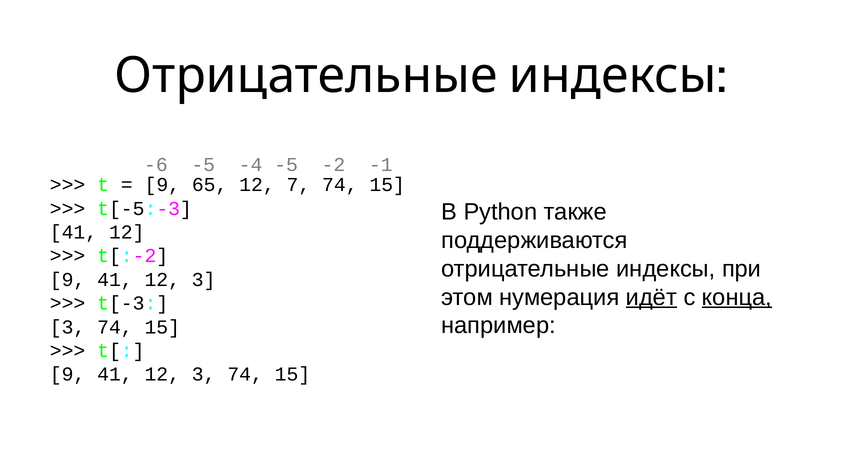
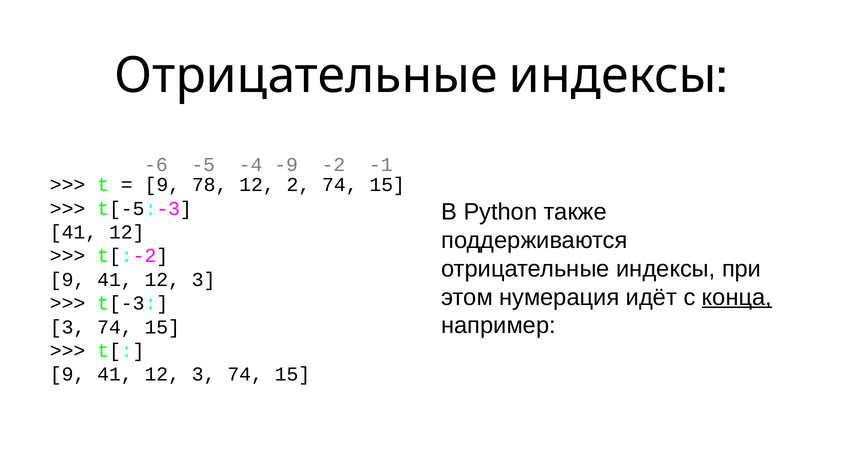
-4 -5: -5 -> -9 (286, 164)
65: 65 -> 78 (210, 185)
7: 7 -> 2 (298, 185)
идёт underline: present -> none (651, 297)
